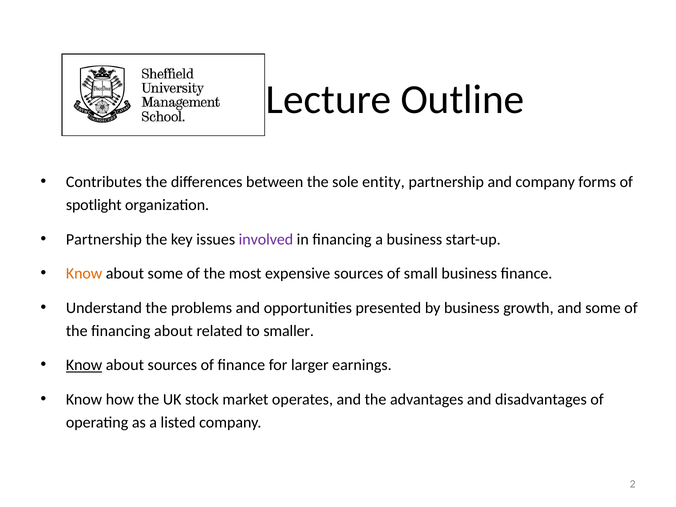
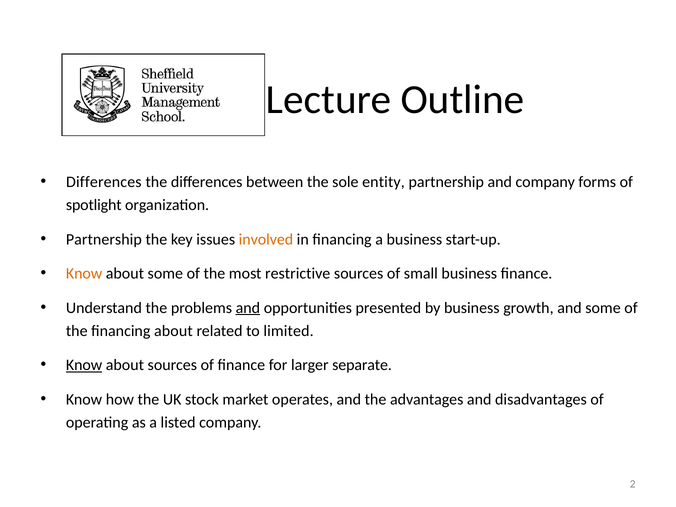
Contributes: Contributes -> Differences (104, 182)
involved colour: purple -> orange (266, 239)
expensive: expensive -> restrictive (298, 274)
and underline: none -> present (248, 308)
smaller: smaller -> limited (289, 331)
earnings: earnings -> separate (362, 365)
